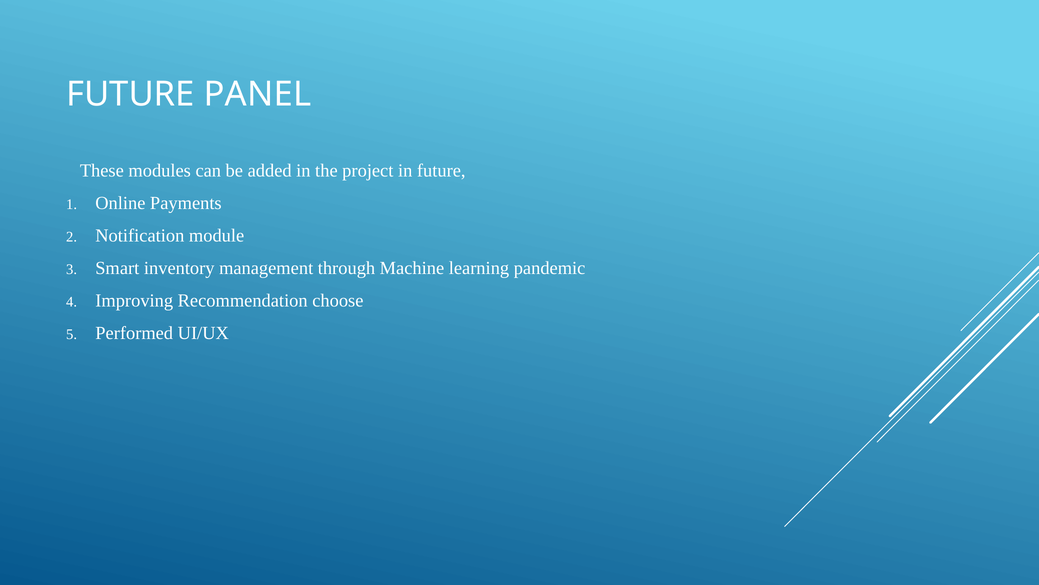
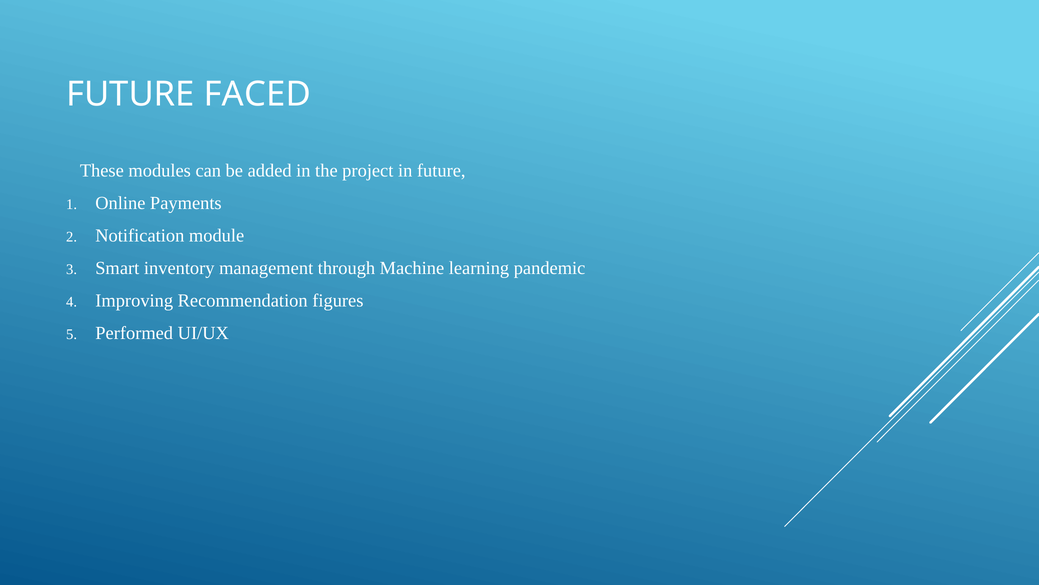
PANEL: PANEL -> FACED (257, 94)
choose: choose -> figures (338, 300)
